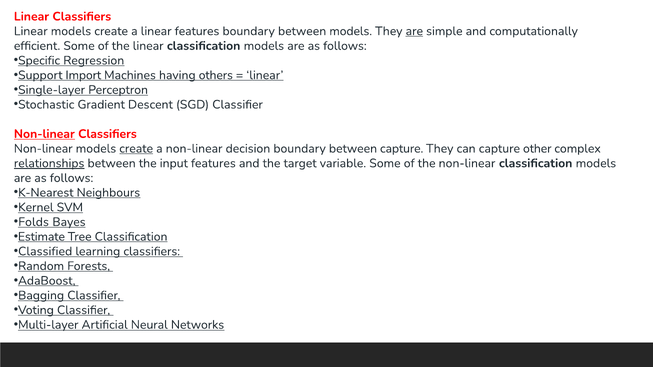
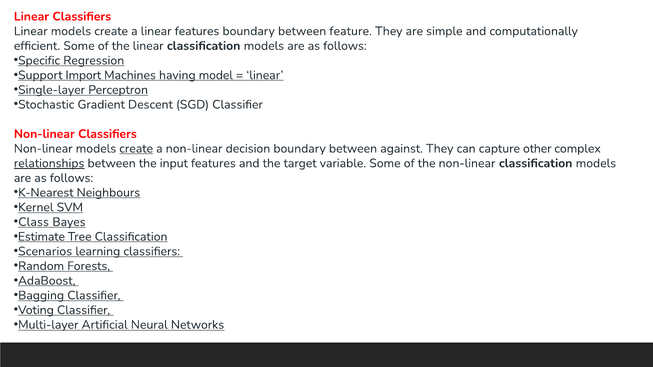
between models: models -> feature (351, 31)
are underline: present -> none (414, 31)
others: others -> model (216, 75)
Non-linear underline: present -> none (44, 134)
between capture: capture -> against (402, 149)
Folds: Folds -> Class (34, 222)
Classified: Classified -> Scenarios (45, 252)
